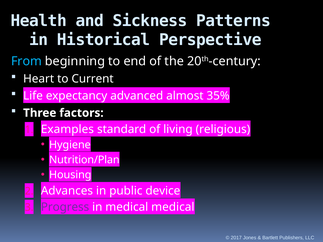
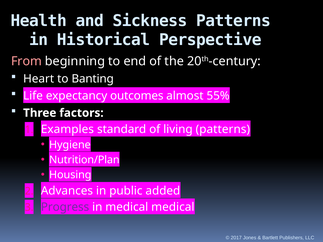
From colour: light blue -> pink (26, 61)
Current: Current -> Banting (93, 79)
advanced: advanced -> outcomes (137, 96)
35%: 35% -> 55% (218, 96)
living religious: religious -> patterns (223, 129)
device: device -> added (163, 191)
